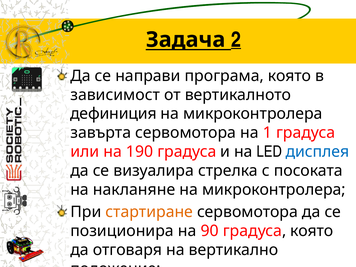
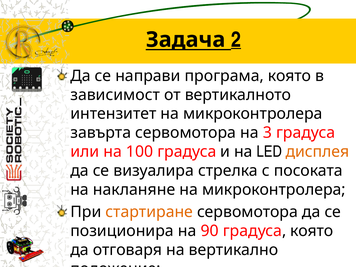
дефиниция: дефиниция -> интензитет (113, 114)
1: 1 -> 3 (267, 133)
190: 190 -> 100 (140, 152)
дисплея colour: blue -> orange (317, 152)
